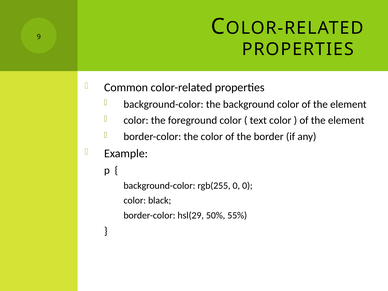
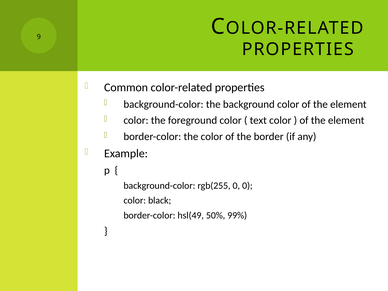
hsl(29: hsl(29 -> hsl(49 (191, 215)
55%: 55% -> 99% (237, 215)
